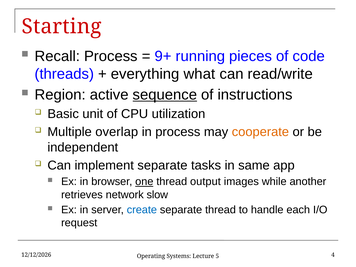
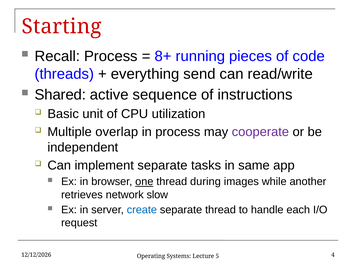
9+: 9+ -> 8+ (163, 56)
what: what -> send (199, 74)
Region: Region -> Shared (60, 95)
sequence underline: present -> none (165, 95)
cooperate colour: orange -> purple (260, 132)
output: output -> during (205, 182)
